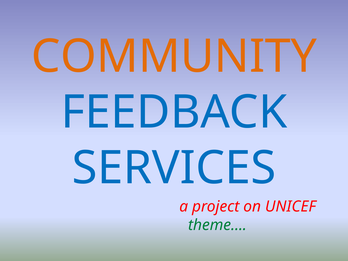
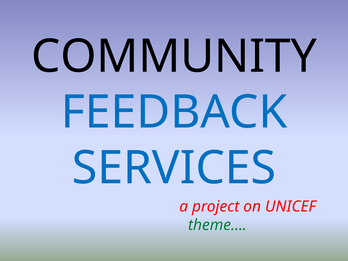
COMMUNITY colour: orange -> black (174, 57)
